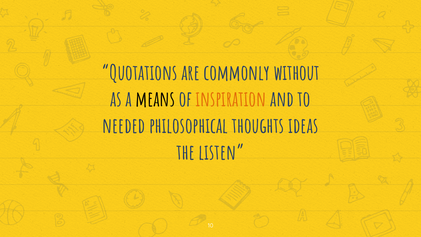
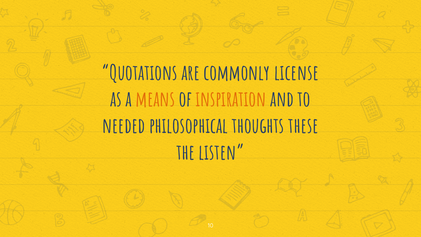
without: without -> license (296, 73)
means colour: black -> orange (155, 100)
ideas: ideas -> these (303, 126)
